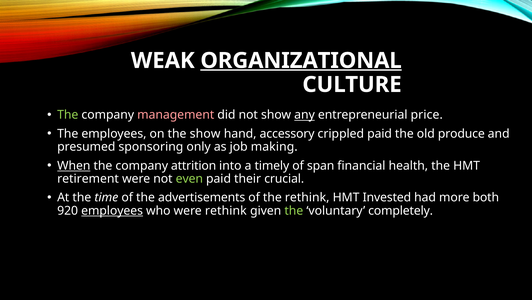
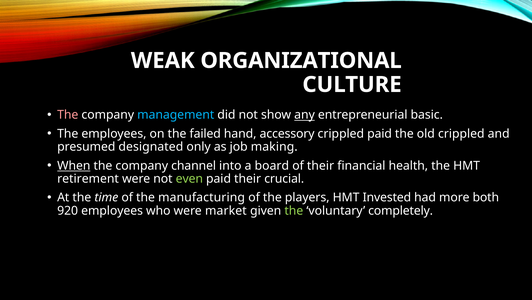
ORGANIZATIONAL underline: present -> none (301, 60)
The colour: light green -> pink (68, 115)
management colour: pink -> light blue (176, 115)
price: price -> basic (427, 115)
the show: show -> failed (205, 133)
old produce: produce -> crippled (461, 133)
sponsoring: sponsoring -> designated (151, 147)
attrition: attrition -> channel (194, 165)
timely: timely -> board (272, 165)
of span: span -> their (321, 165)
advertisements: advertisements -> manufacturing (202, 197)
the rethink: rethink -> players (307, 197)
employees underline: present -> none (112, 210)
were rethink: rethink -> market (226, 210)
